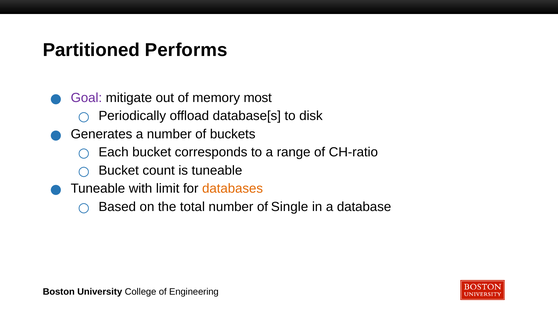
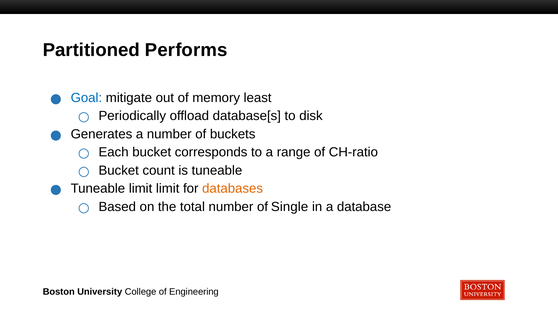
Goal colour: purple -> blue (86, 98)
most: most -> least (258, 98)
Tuneable with: with -> limit (141, 189)
